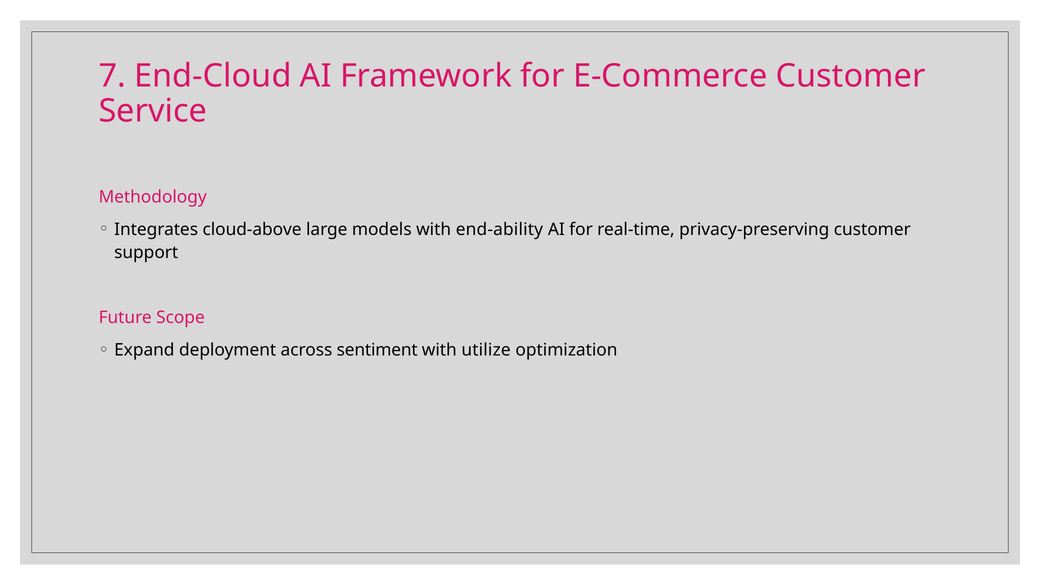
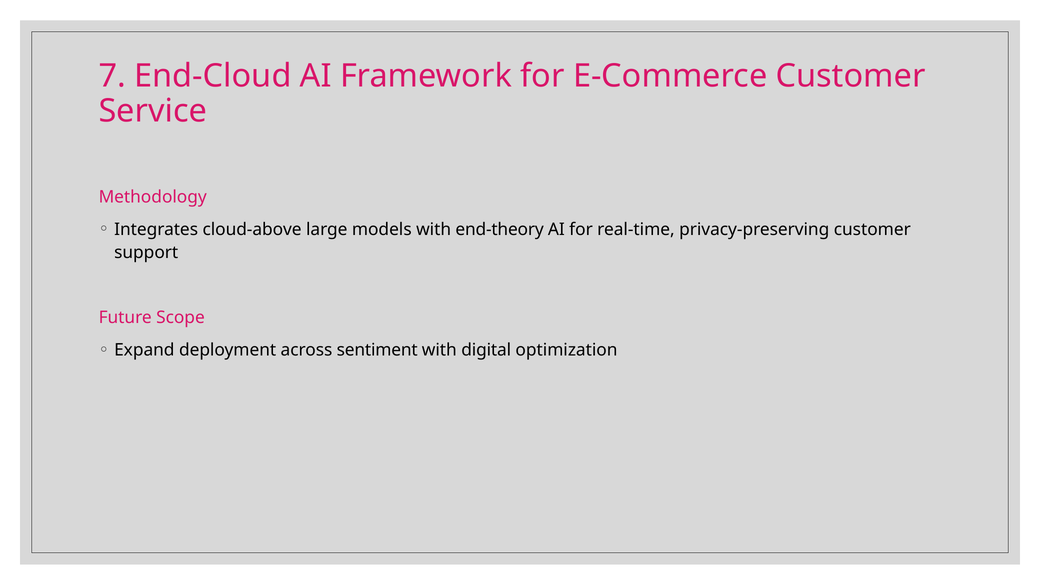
end-ability: end-ability -> end-theory (500, 230)
utilize: utilize -> digital (486, 350)
